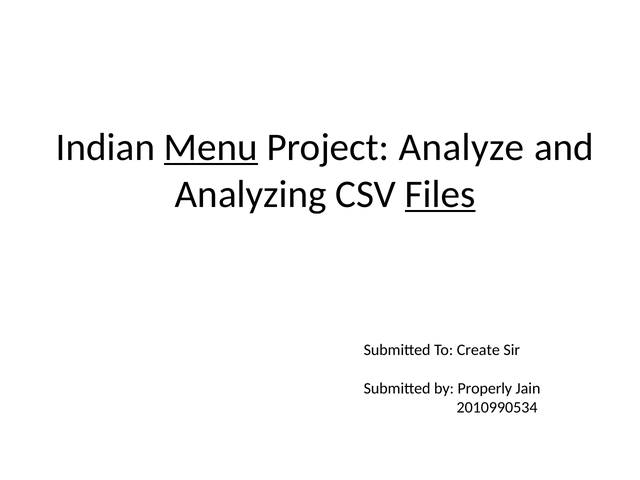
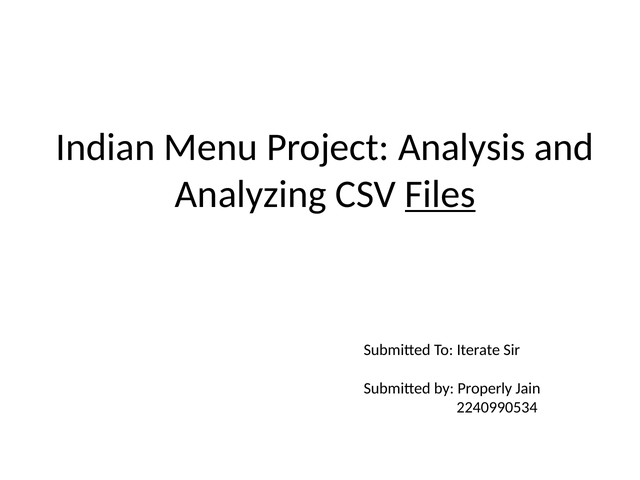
Menu underline: present -> none (211, 147)
Analyze: Analyze -> Analysis (462, 147)
Create: Create -> Iterate (478, 350)
2010990534: 2010990534 -> 2240990534 (497, 407)
